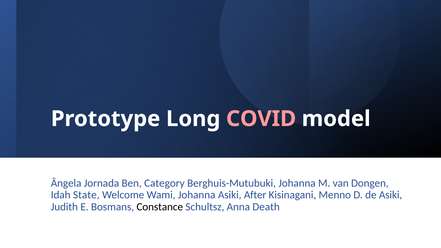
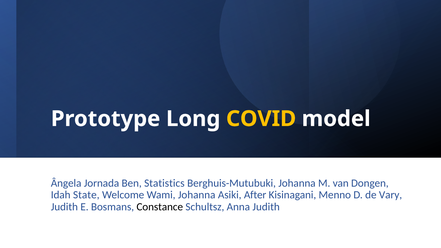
COVID colour: pink -> yellow (261, 119)
Category: Category -> Statistics (164, 183)
de Asiki: Asiki -> Vary (391, 195)
Anna Death: Death -> Judith (266, 207)
